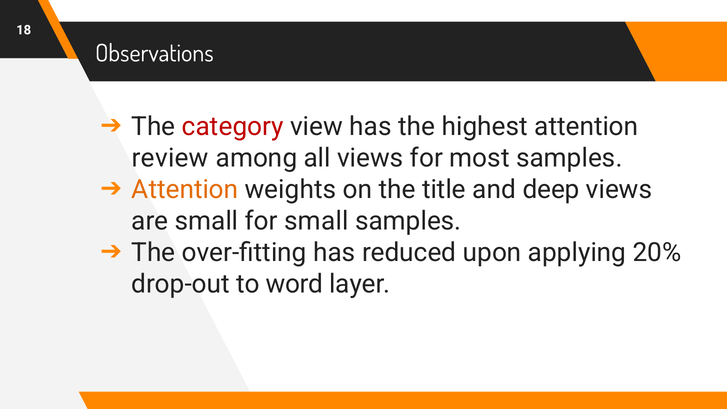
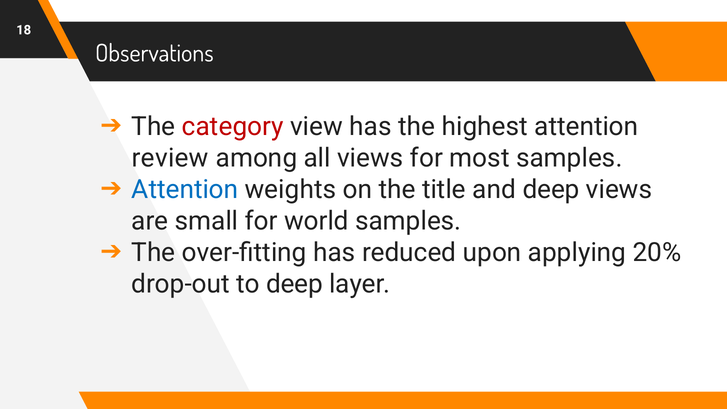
Attention colour: orange -> blue (185, 189)
for small: small -> world (316, 221)
to word: word -> deep (294, 284)
